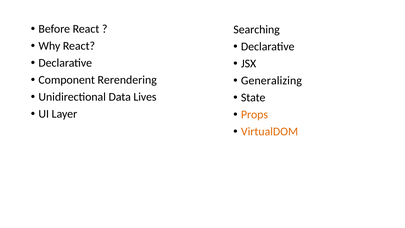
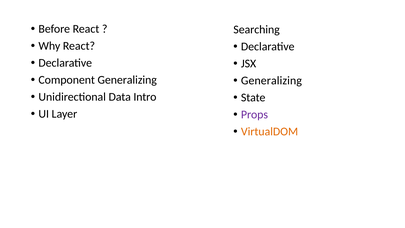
Component Rerendering: Rerendering -> Generalizing (127, 80)
Lives: Lives -> Intro (145, 97)
Props colour: orange -> purple (254, 115)
